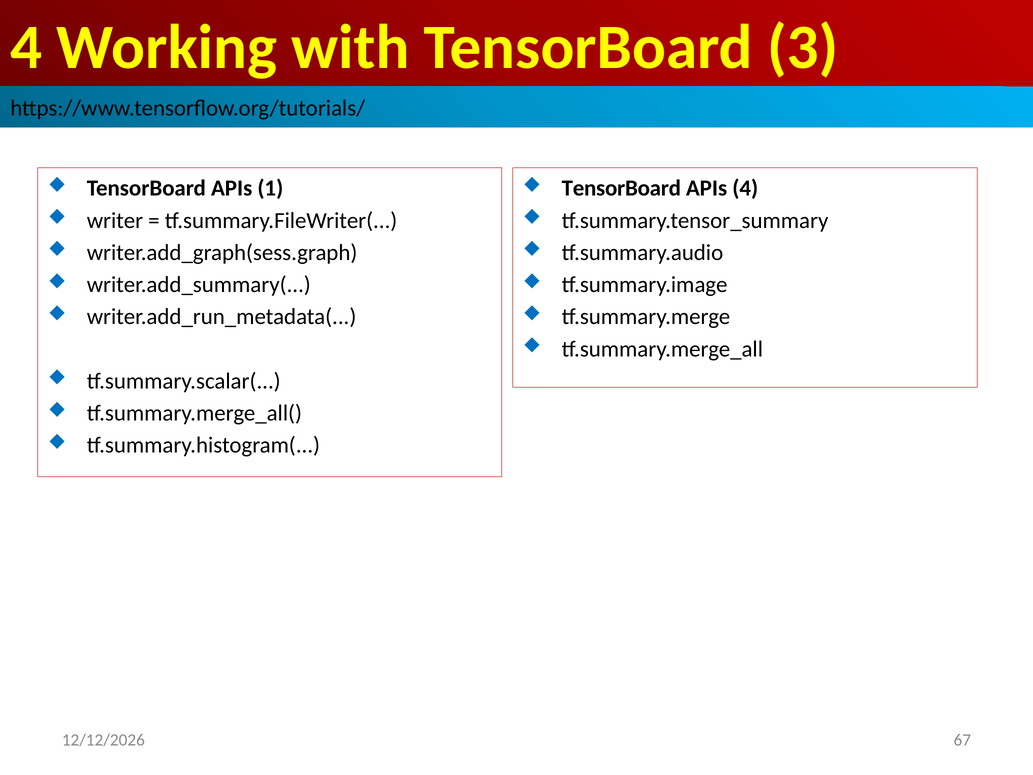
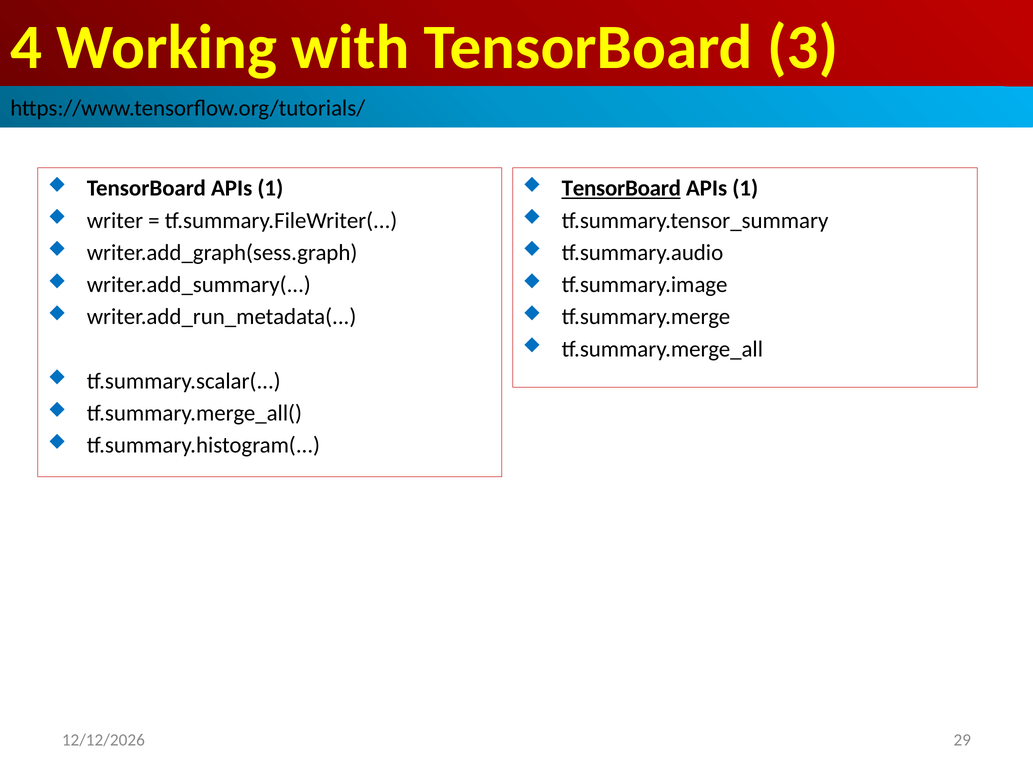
TensorBoard underline: none -> present (621, 188)
4: 4 -> 1 (745, 188)
67: 67 -> 29 (962, 740)
